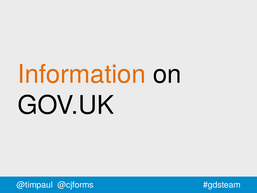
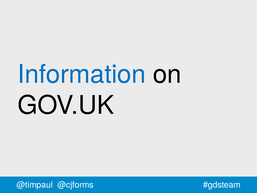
Information colour: orange -> blue (82, 74)
